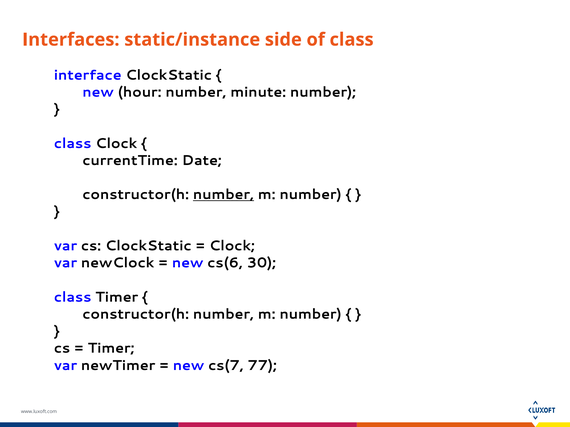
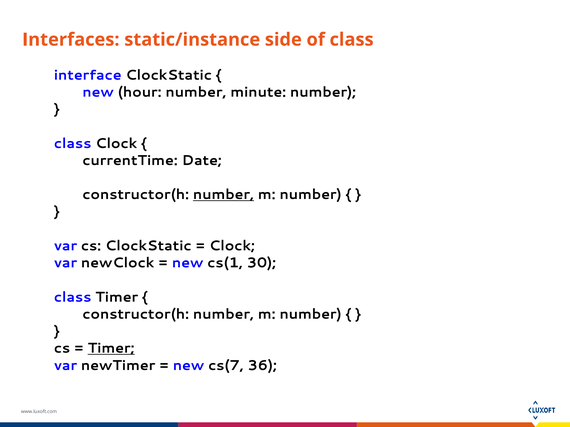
cs(6: cs(6 -> cs(1 (225, 263)
Timer underline: none -> present (111, 349)
77: 77 -> 36 (262, 366)
